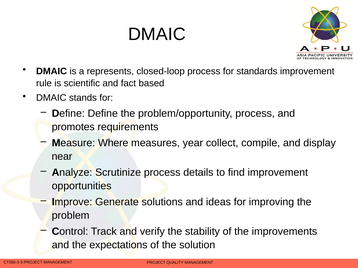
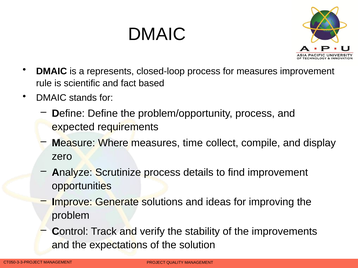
for standards: standards -> measures (257, 71)
promotes: promotes -> expected (73, 127)
year: year -> time (193, 143)
near: near -> zero (62, 157)
